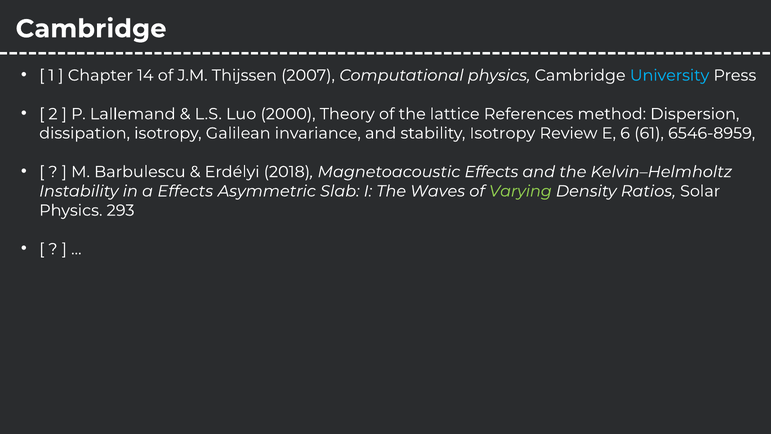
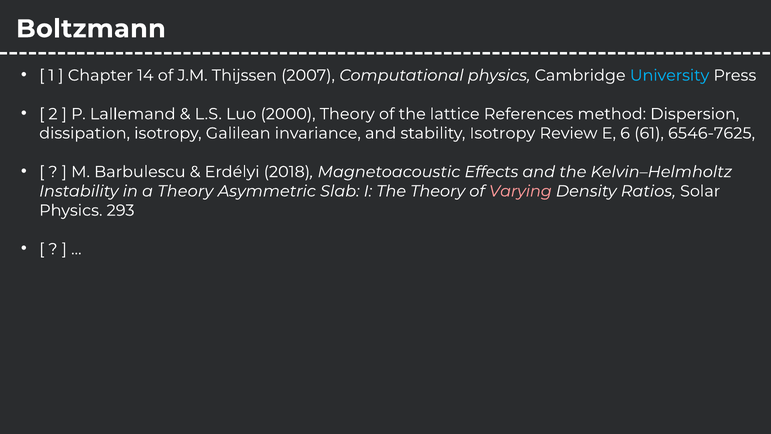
Cambridge: Cambridge -> Boltzmann (91, 29)
6546-8959: 6546-8959 -> 6546-7625 (712, 133)
a Effects: Effects -> Theory (185, 191)
The Waves: Waves -> Theory (438, 191)
Varying colour: light green -> pink (520, 191)
